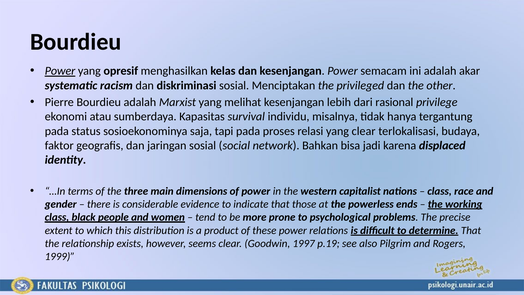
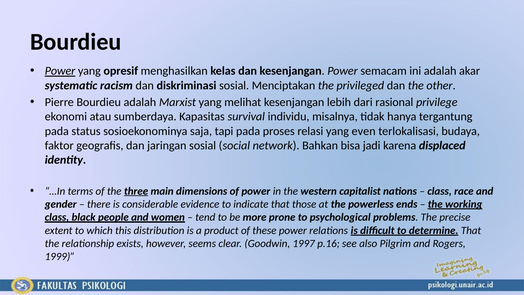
yang clear: clear -> even (364, 131)
three underline: none -> present (136, 191)
p.19: p.19 -> p.16 (328, 243)
